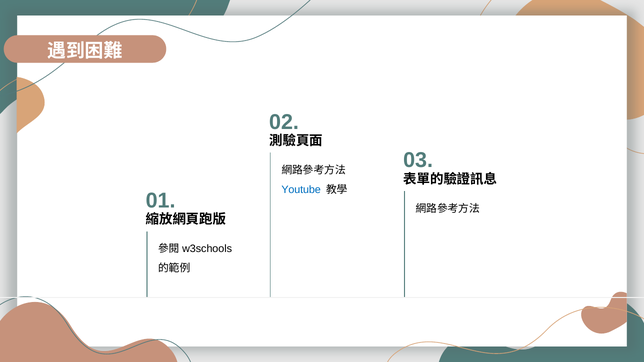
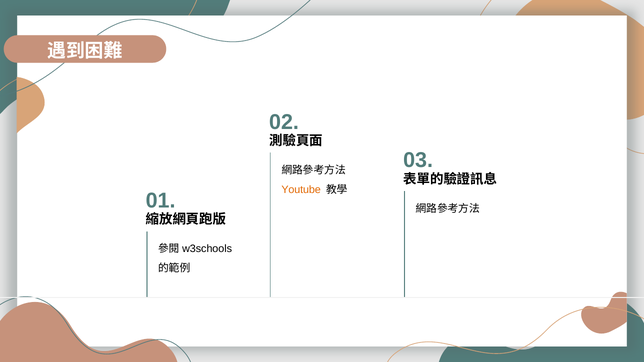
Youtube colour: blue -> orange (301, 190)
